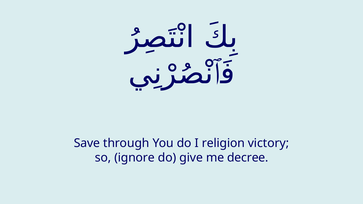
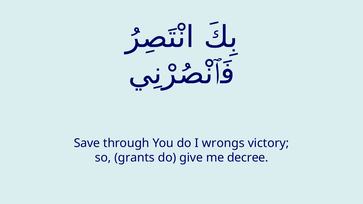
religion: religion -> wrongs (223, 143)
ignore: ignore -> grants (134, 158)
